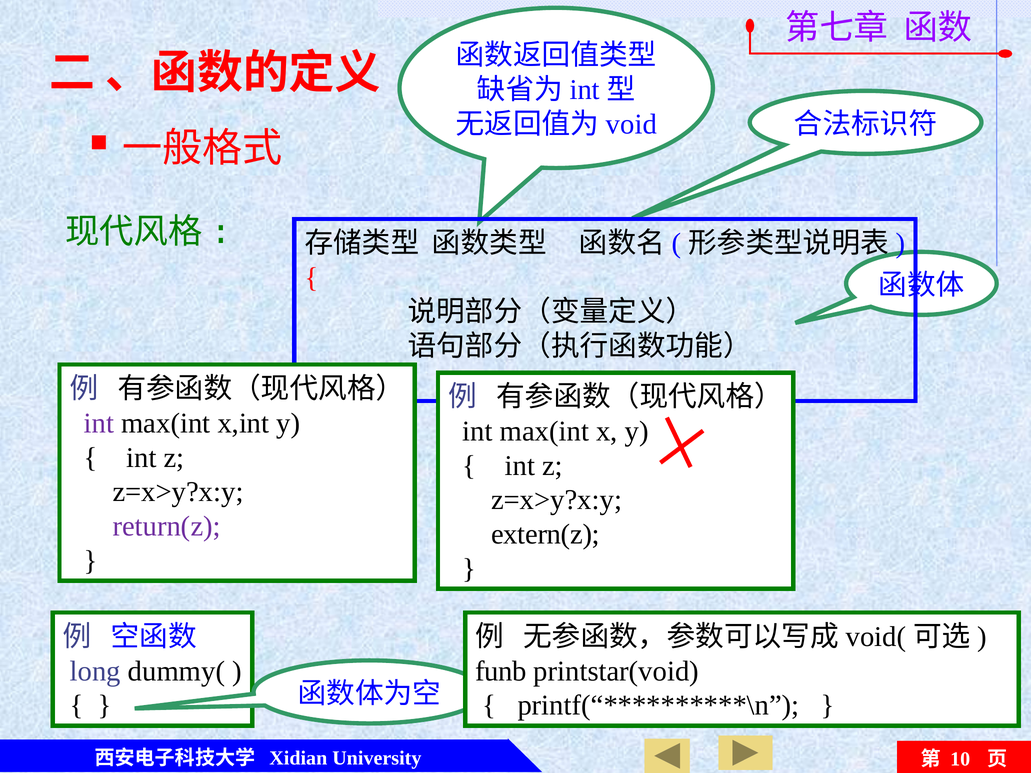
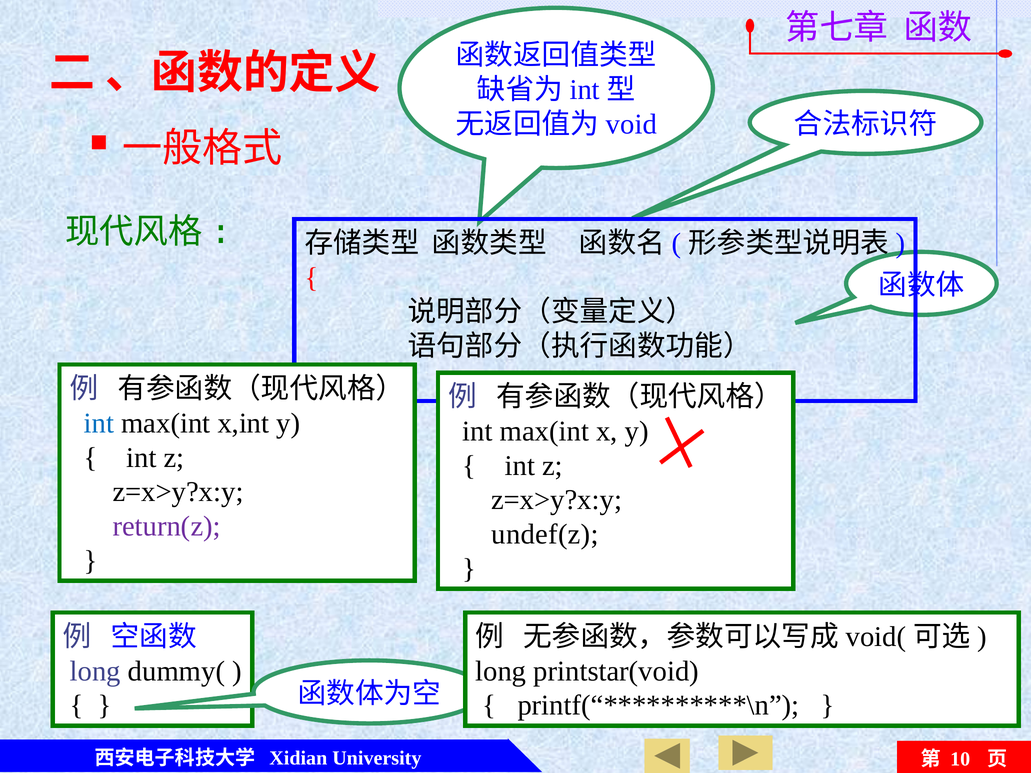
int colour: purple -> blue (99, 423)
extern(z: extern(z -> undef(z (545, 534)
funb: funb -> long (501, 671)
